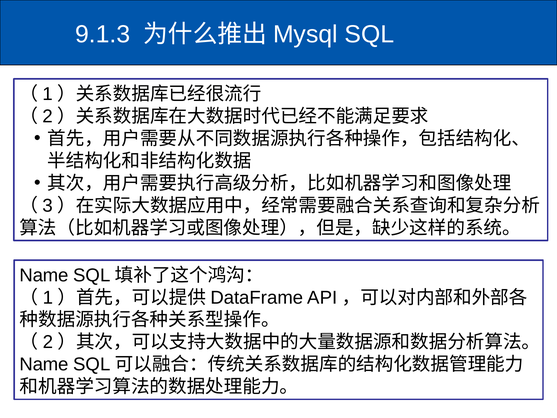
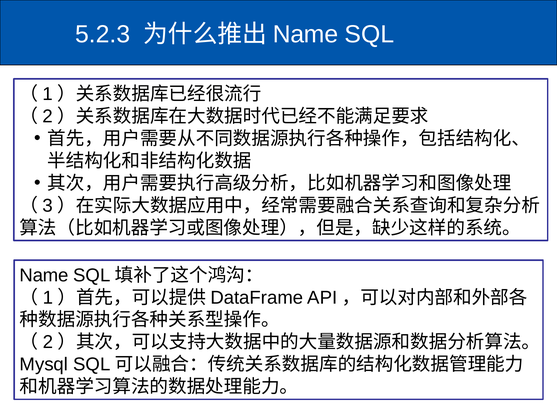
9.1.3: 9.1.3 -> 5.2.3 (103, 34)
Mysql: Mysql -> Name (305, 34)
Name: Name -> Mysql (44, 364)
